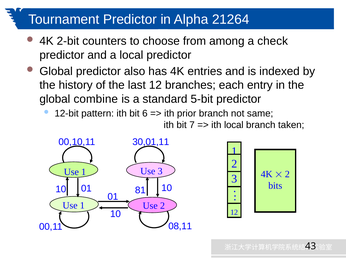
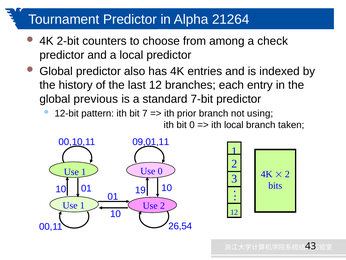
combine: combine -> previous (96, 99)
5-bit: 5-bit -> 7-bit (202, 99)
6: 6 -> 7 (145, 113)
same: same -> using (260, 113)
bit 7: 7 -> 0 (192, 125)
30,01,11: 30,01,11 -> 09,01,11 (151, 142)
Use 3: 3 -> 0 (160, 171)
81: 81 -> 19 (140, 190)
08,11: 08,11 -> 26,54 (180, 226)
